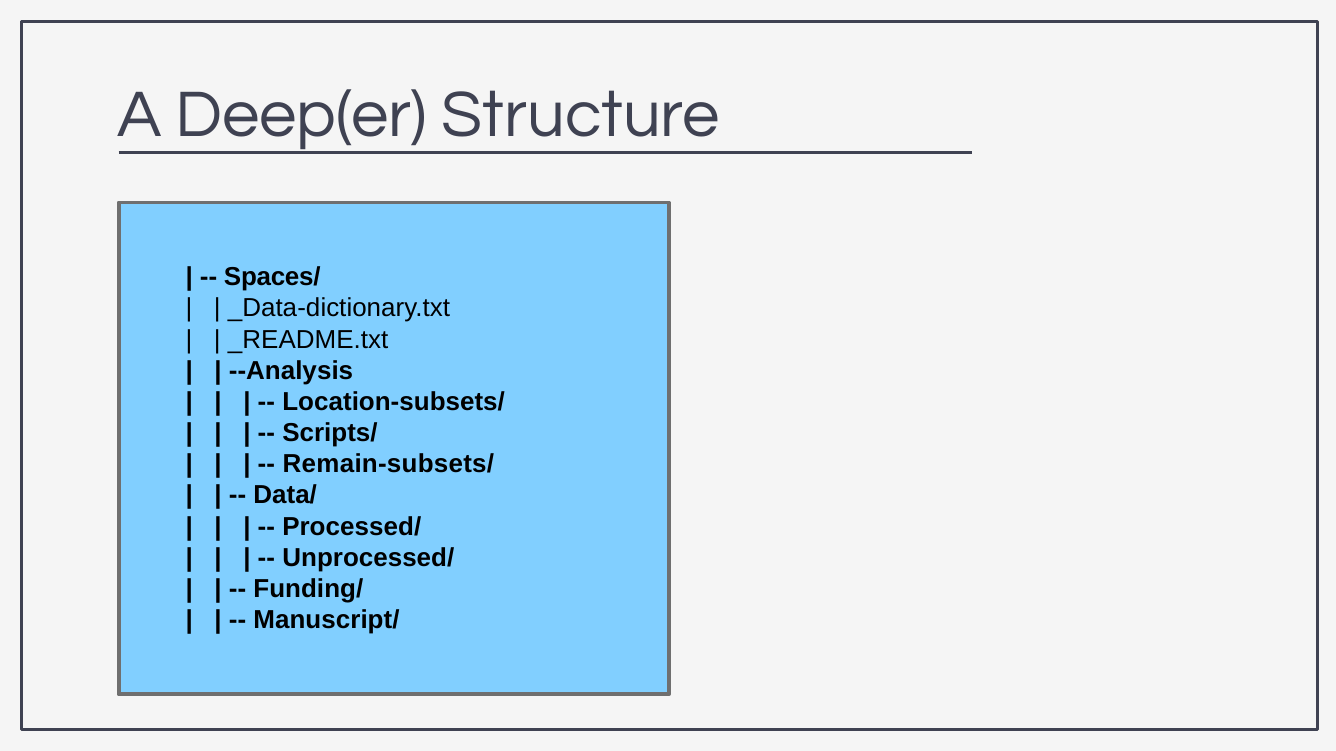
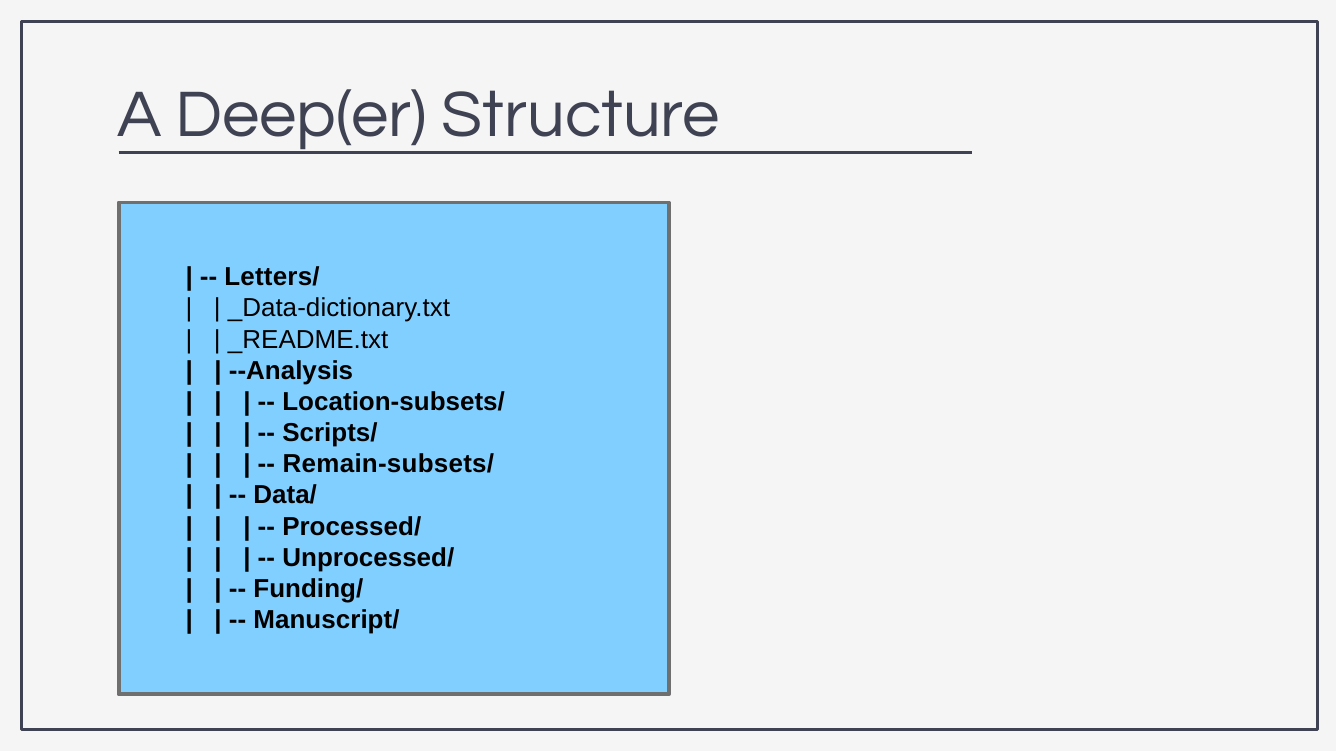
Spaces/: Spaces/ -> Letters/ (272, 277)
